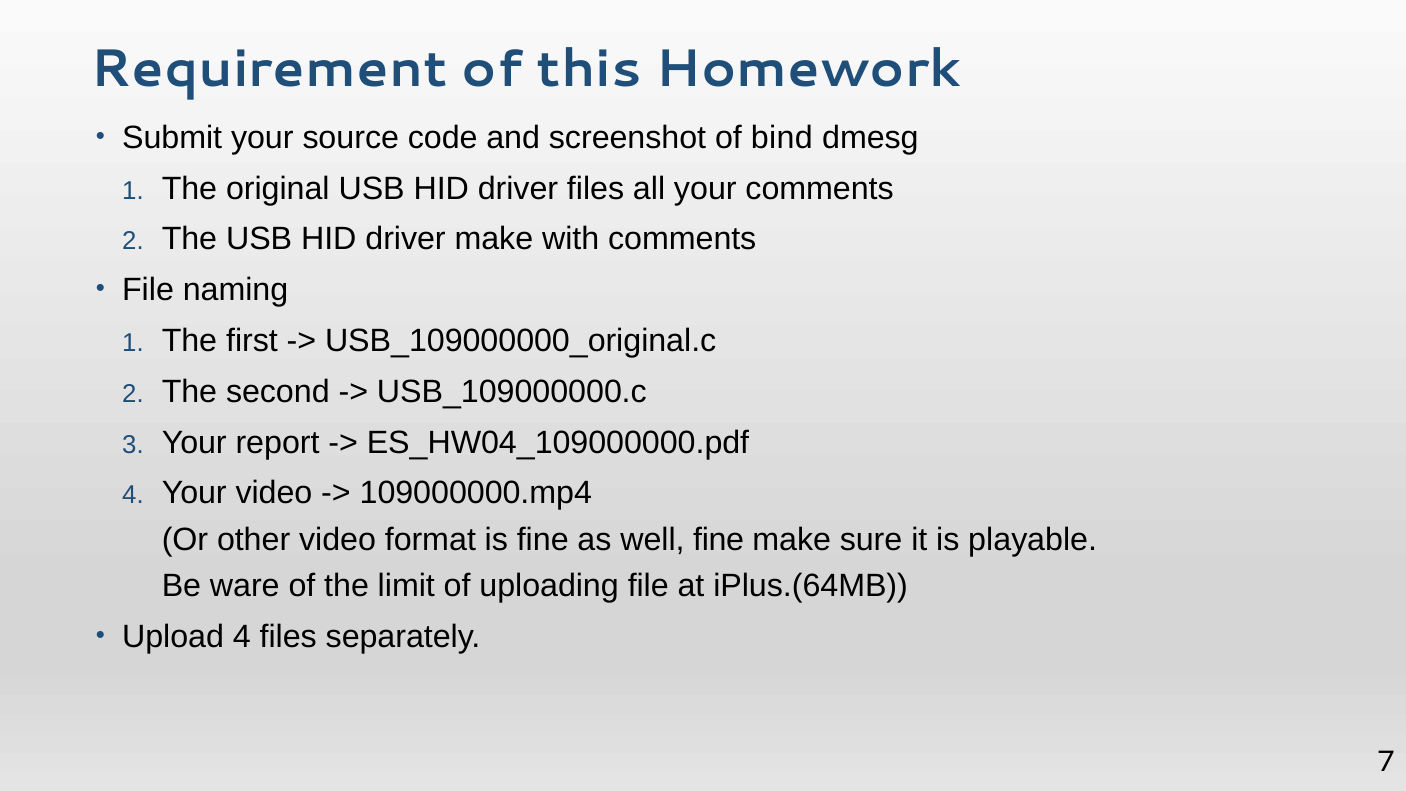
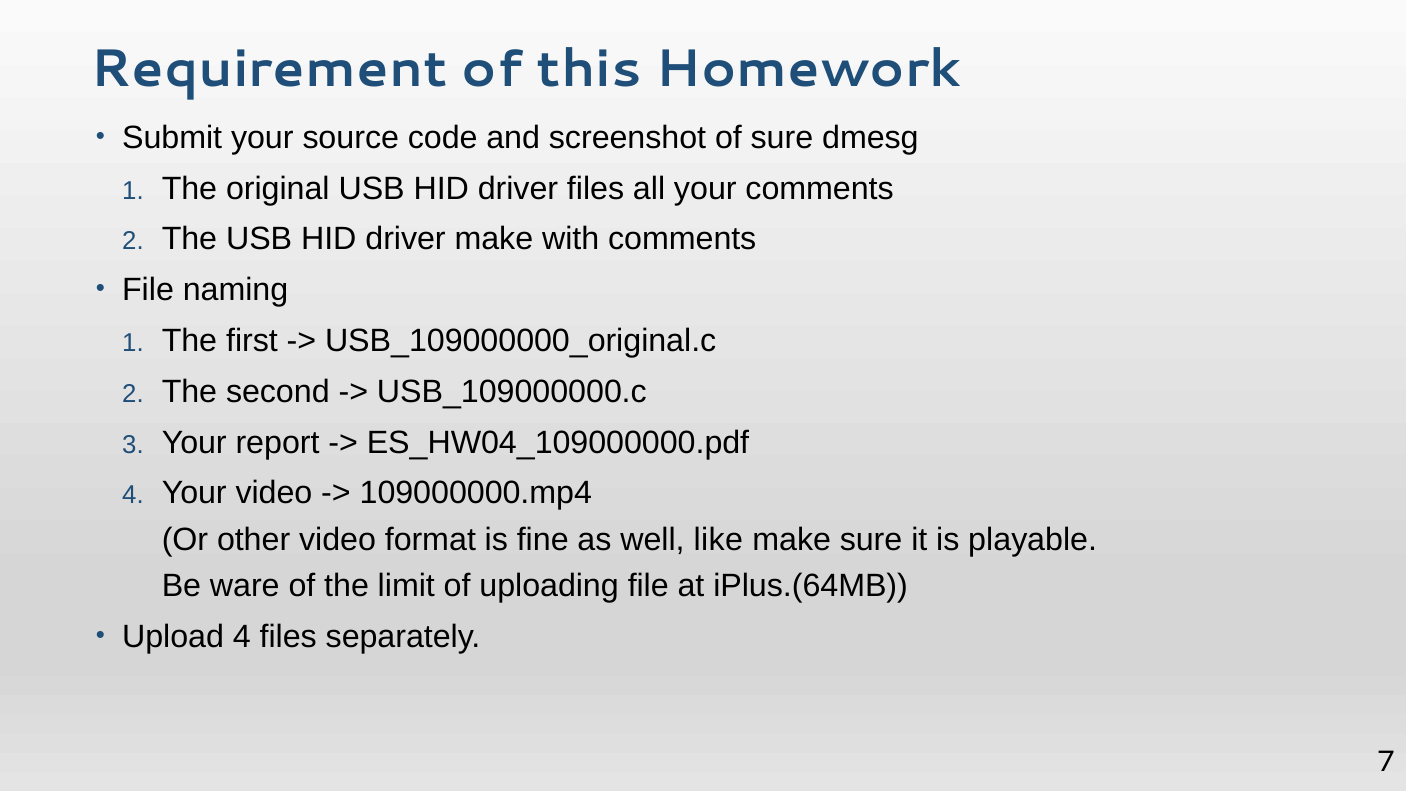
of bind: bind -> sure (782, 138)
well fine: fine -> like (718, 540)
